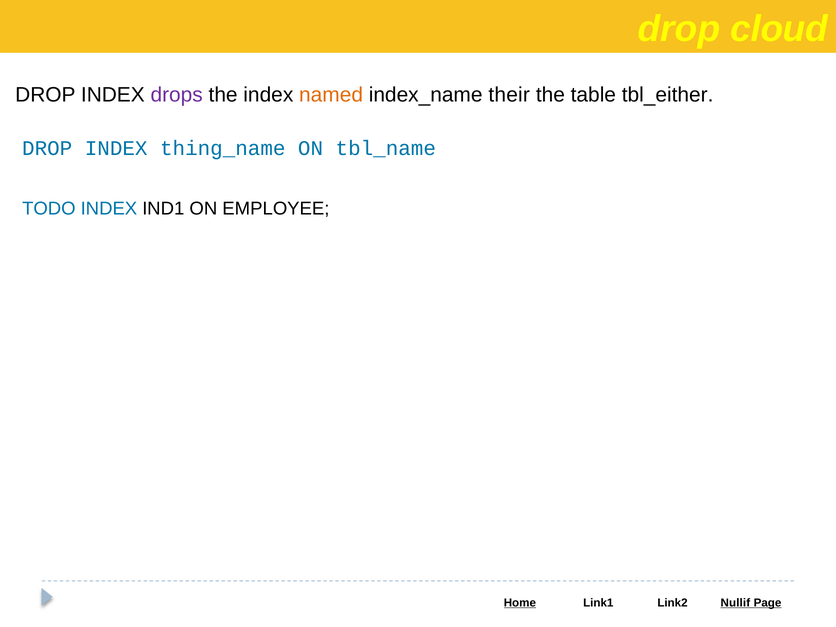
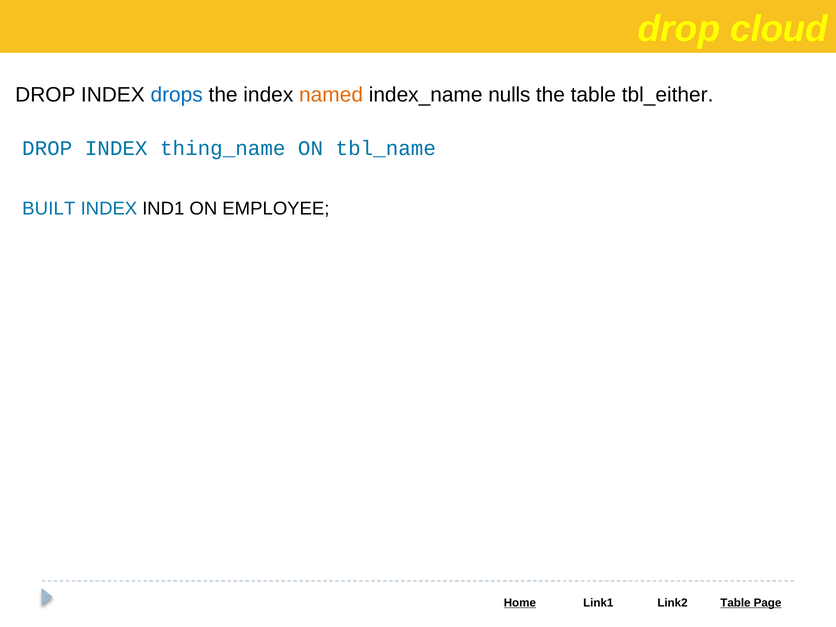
drops colour: purple -> blue (177, 95)
their: their -> nulls (509, 95)
TODO: TODO -> BUILT (49, 209)
Nullif: Nullif -> Table (735, 603)
